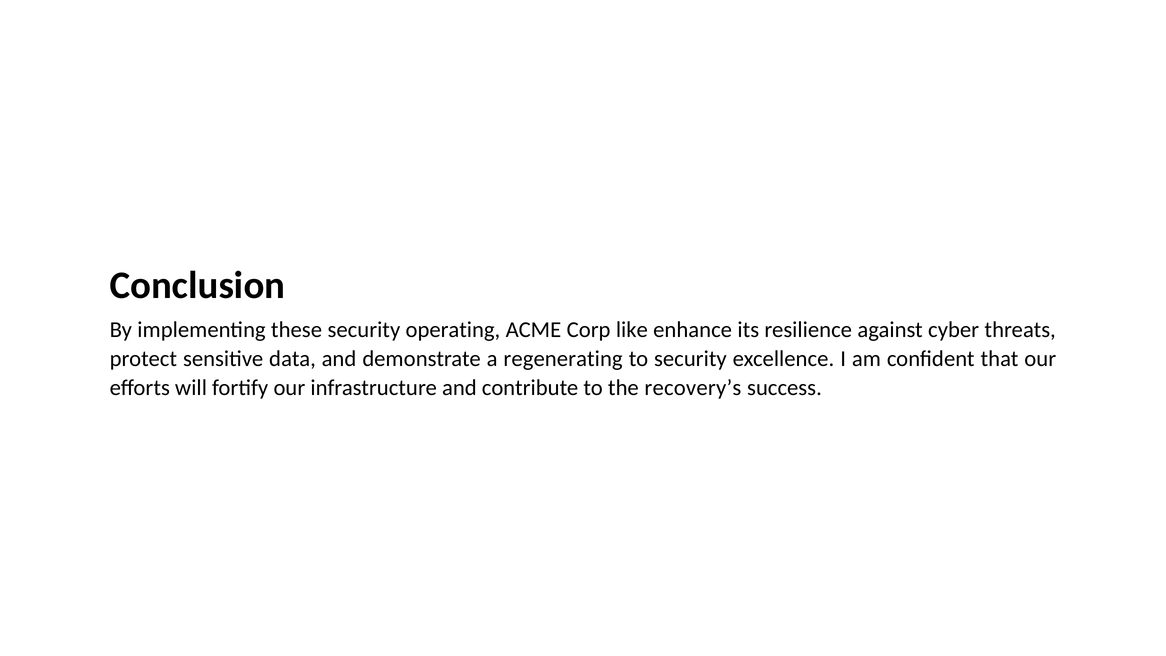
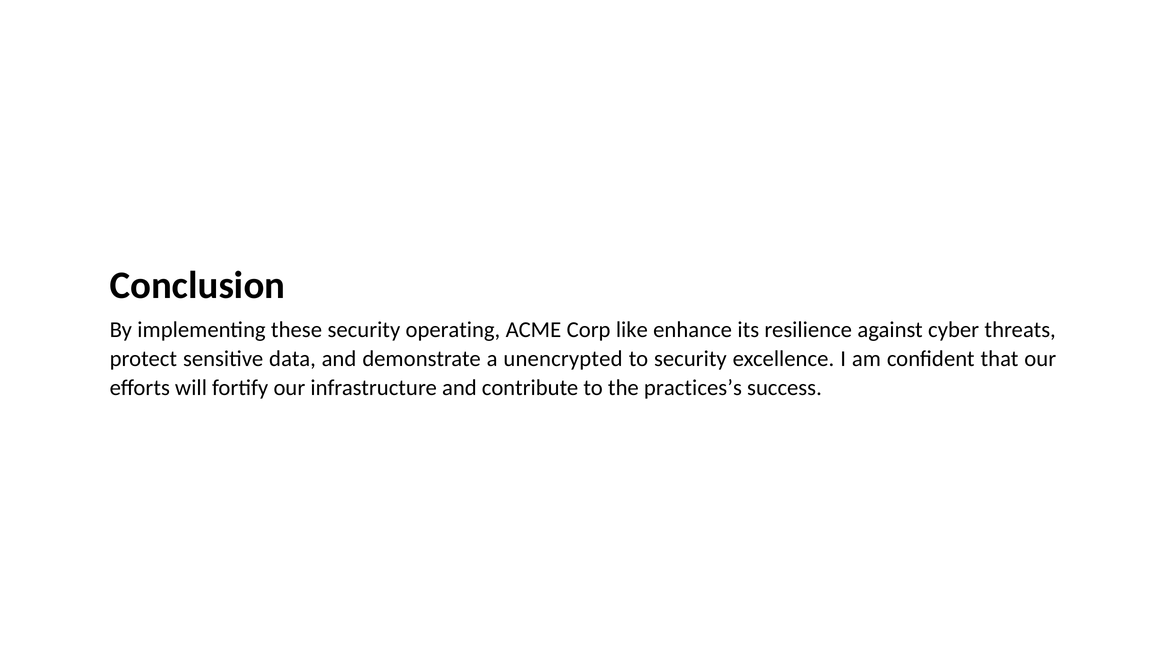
regenerating: regenerating -> unencrypted (563, 359)
recovery’s: recovery’s -> practices’s (693, 388)
